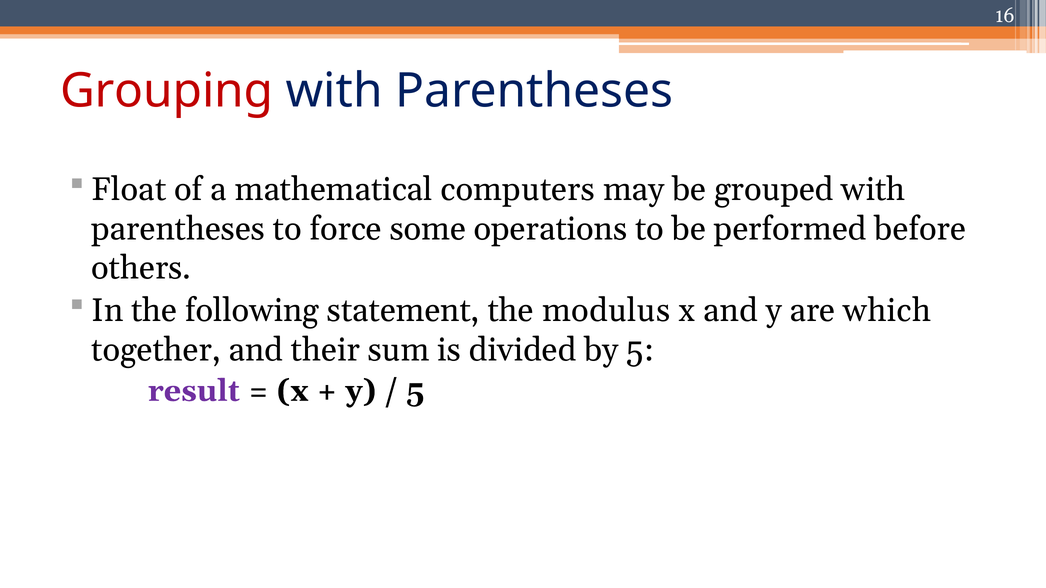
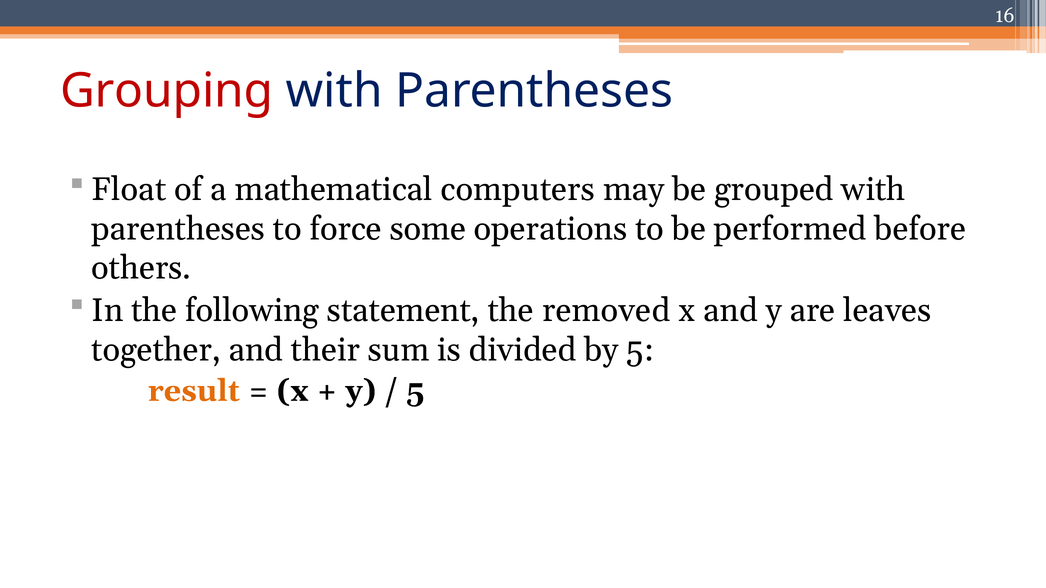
modulus: modulus -> removed (606, 311)
which: which -> leaves (887, 311)
result colour: purple -> orange (194, 391)
